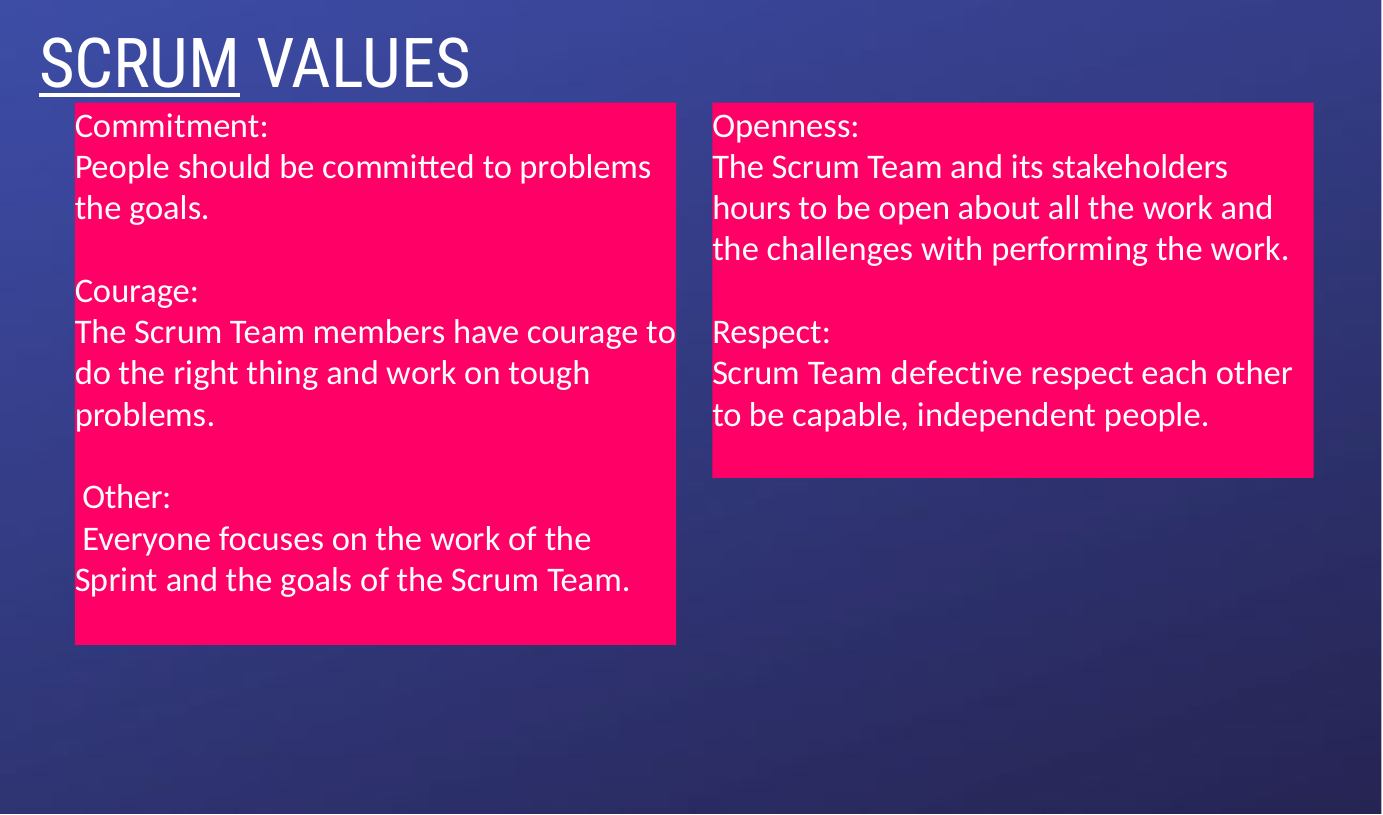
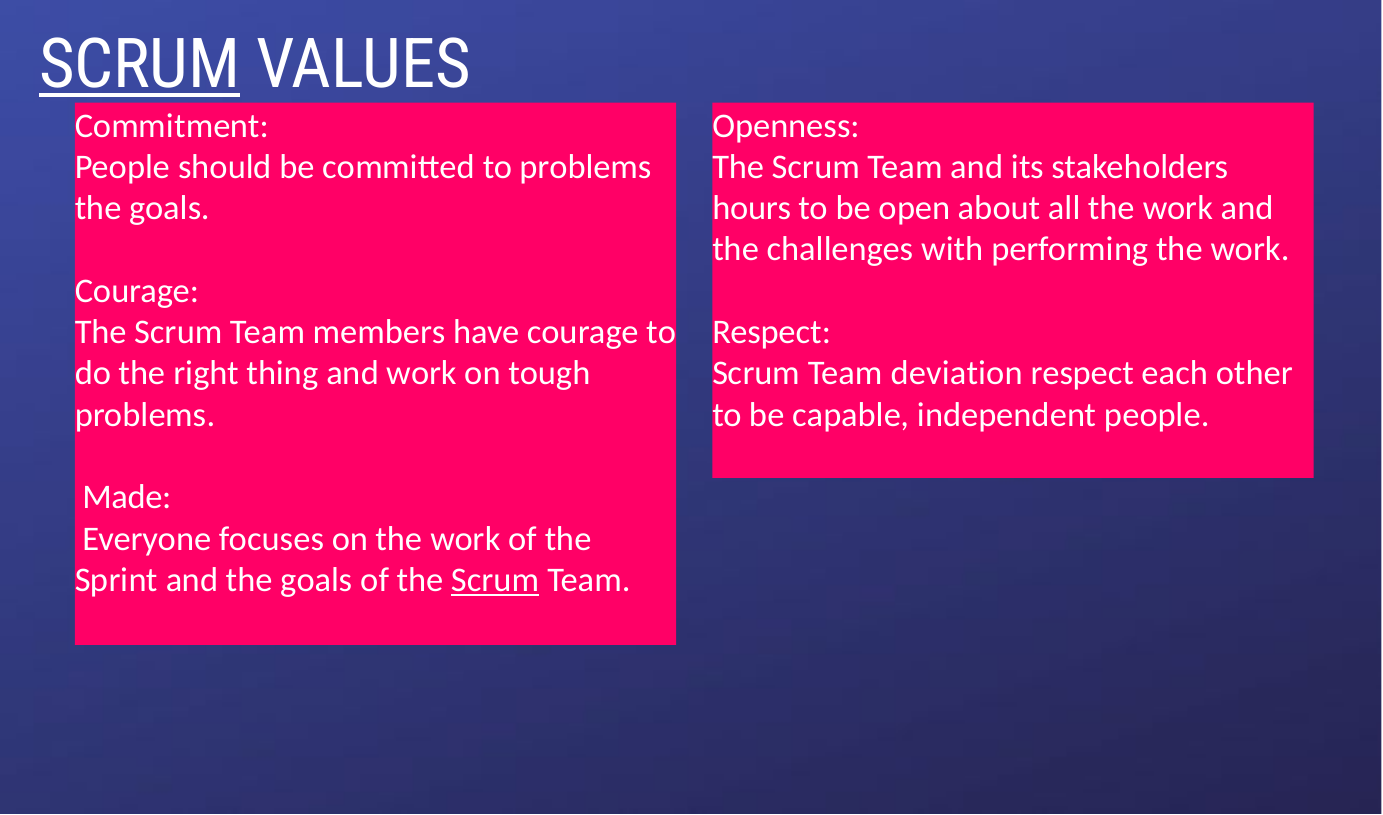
defective: defective -> deviation (957, 373)
Other: Other -> Made (127, 497)
Scrum underline: none -> present (495, 580)
